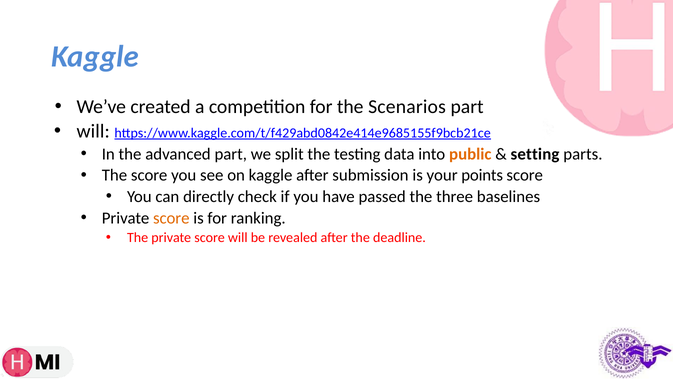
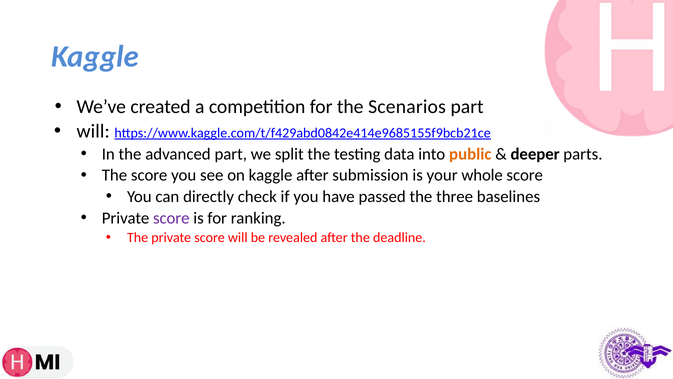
setting: setting -> deeper (535, 154)
points: points -> whole (482, 175)
score colour: orange -> purple (171, 218)
